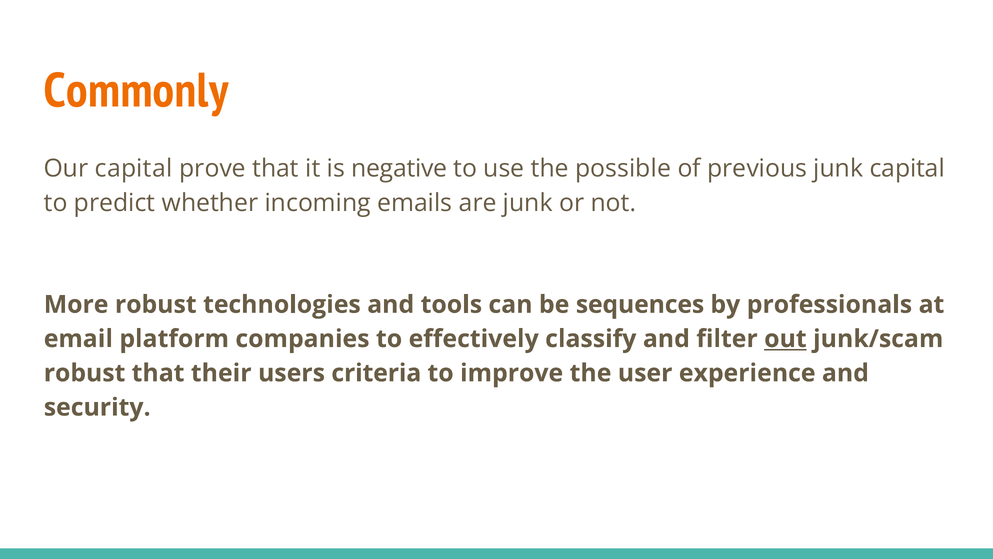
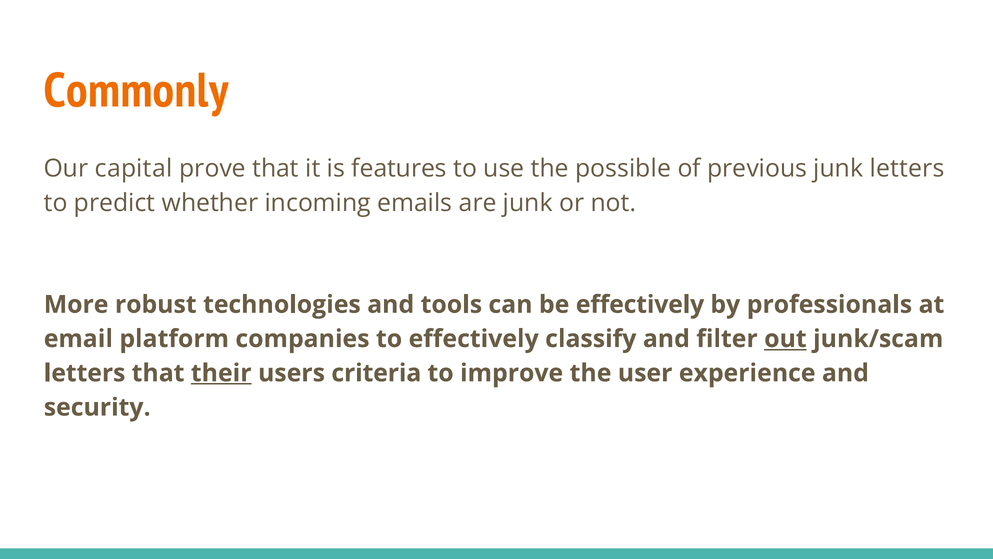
negative: negative -> features (399, 169)
junk capital: capital -> letters (907, 169)
be sequences: sequences -> effectively (640, 304)
robust: robust -> letters (85, 373)
their underline: none -> present (221, 373)
